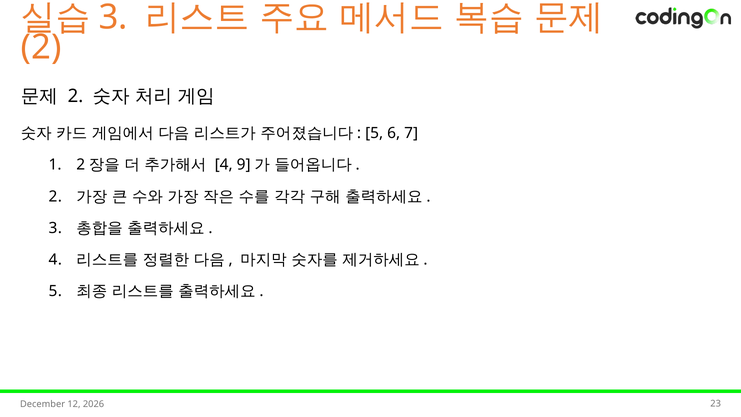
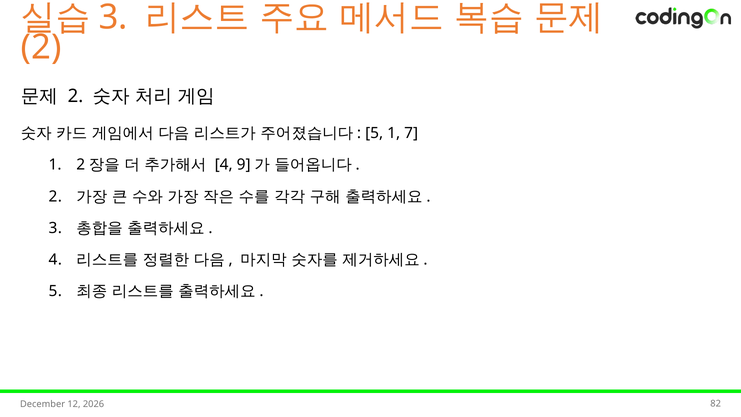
5 6: 6 -> 1 (394, 133)
23: 23 -> 82 (716, 404)
